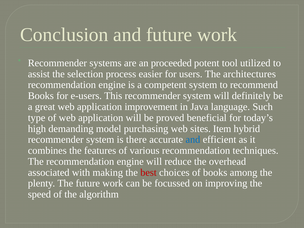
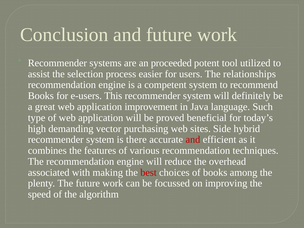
architectures: architectures -> relationships (249, 74)
model: model -> vector (109, 129)
Item: Item -> Side (222, 129)
and colour: blue -> red (193, 140)
